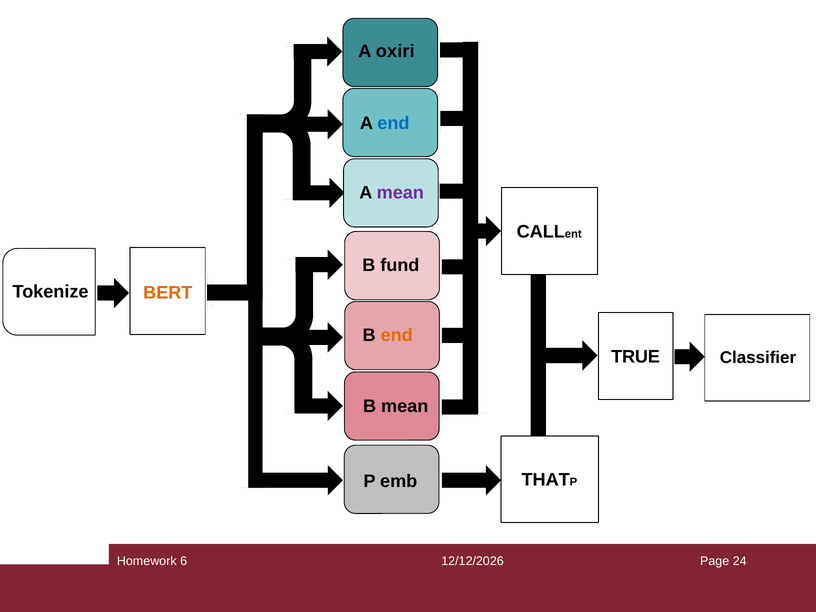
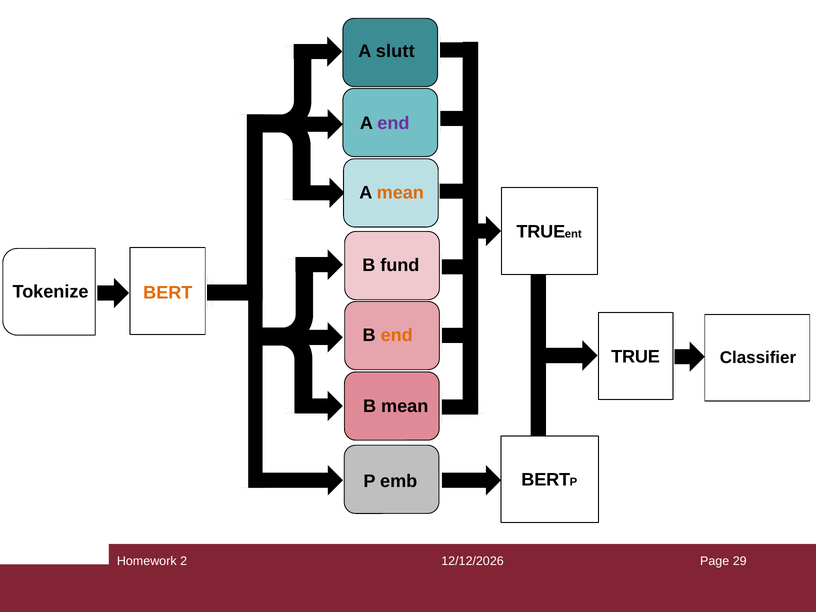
oxiri: oxiri -> slutt (395, 51)
end colour: blue -> purple (393, 123)
mean colour: purple -> orange (400, 193)
CALL: CALL -> TRUE (541, 232)
THAT: THAT -> BERT (546, 480)
6: 6 -> 2 (184, 561)
24: 24 -> 29 (740, 561)
